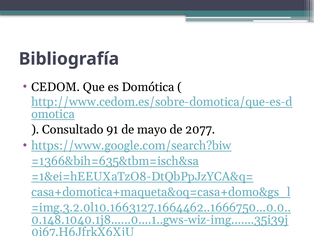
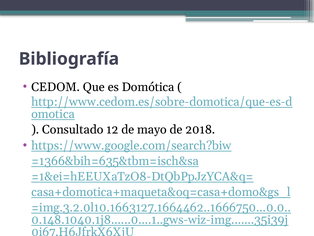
91: 91 -> 12 (112, 129)
2077: 2077 -> 2018 (200, 129)
